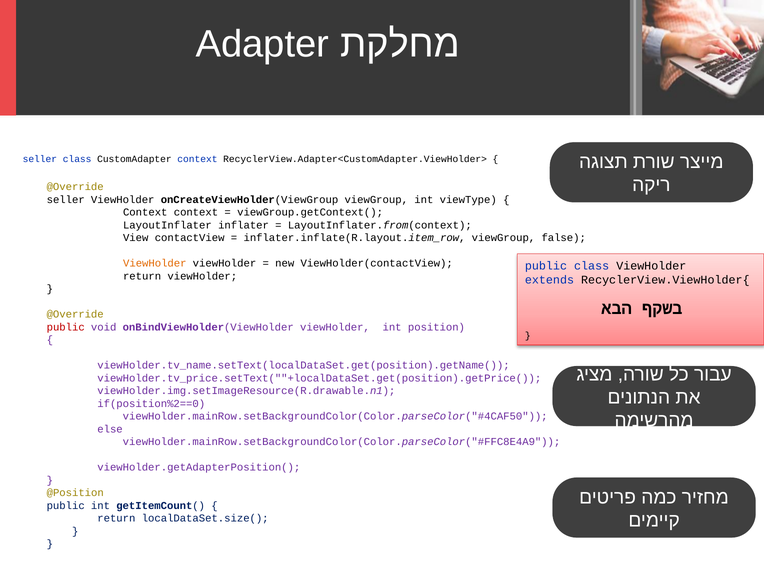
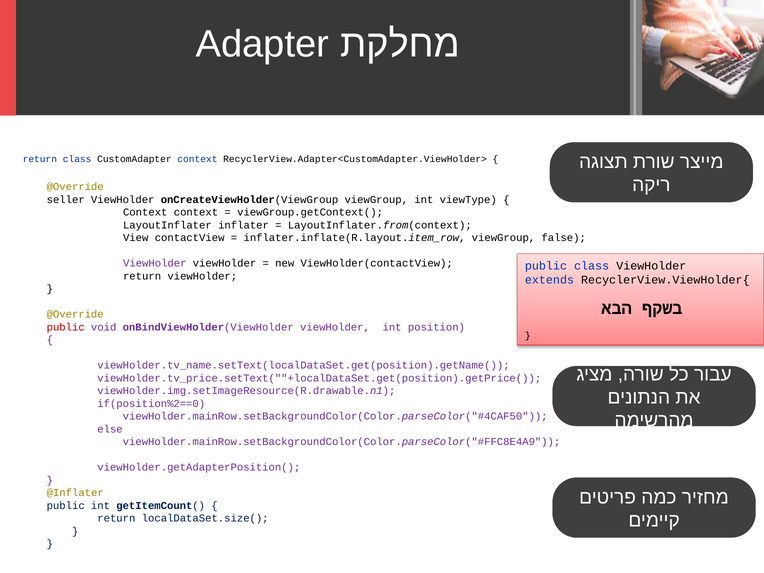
seller: seller -> return (40, 159)
ViewHolder colour: orange -> purple (155, 263)
@Position: @Position -> @Inflater (75, 493)
